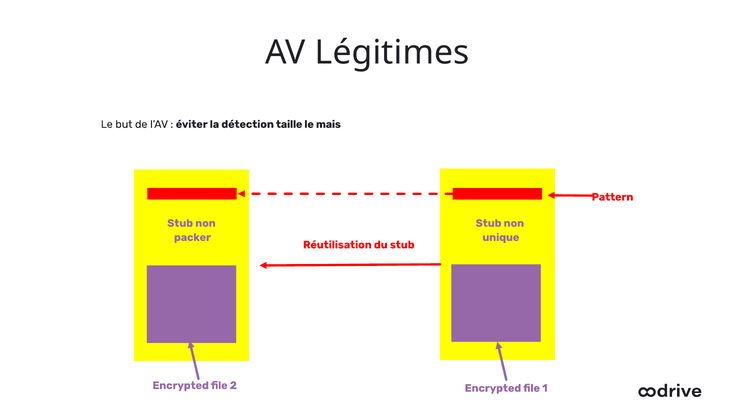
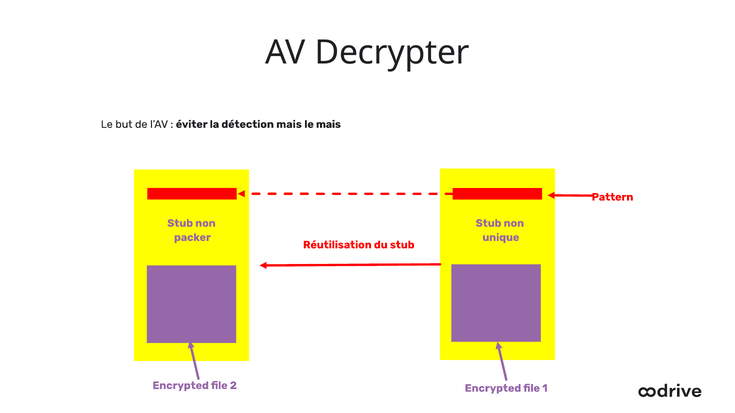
Légitimes: Légitimes -> Decrypter (392, 52)
détection taille: taille -> mais (289, 124)
